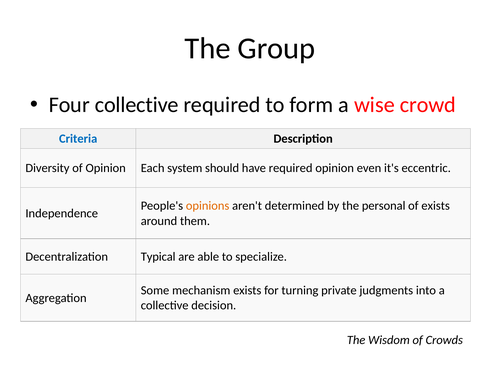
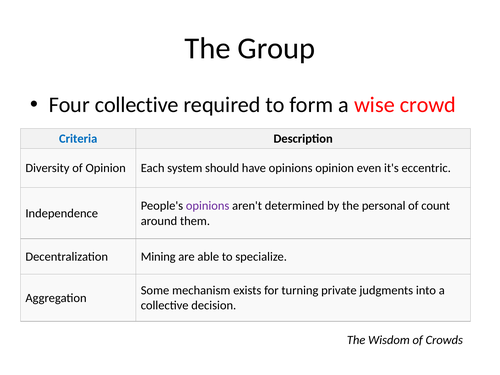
have required: required -> opinions (291, 168)
opinions colour: orange -> purple (208, 206)
of exists: exists -> count (436, 206)
Typical: Typical -> Mining (158, 257)
